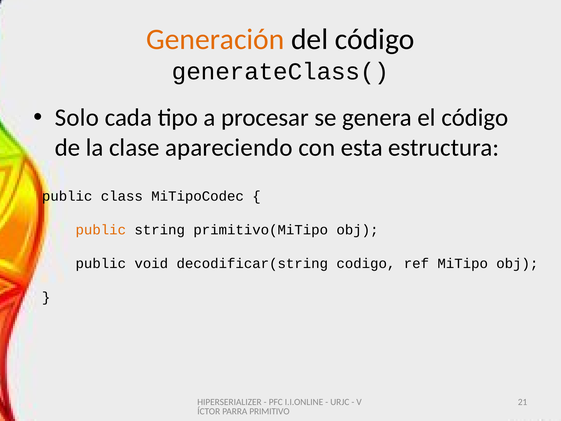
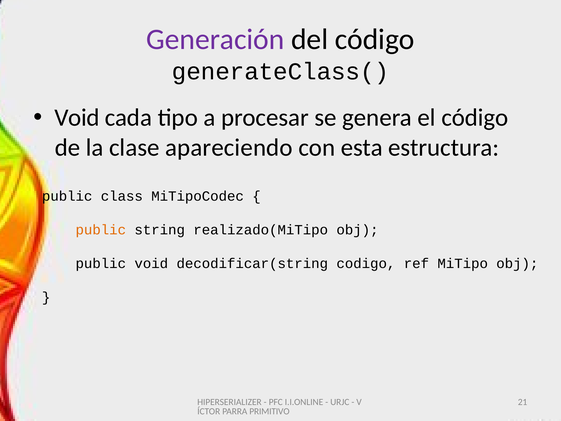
Generación colour: orange -> purple (215, 39)
Solo: Solo -> Void (77, 118)
primitivo(MiTipo: primitivo(MiTipo -> realizado(MiTipo (261, 230)
